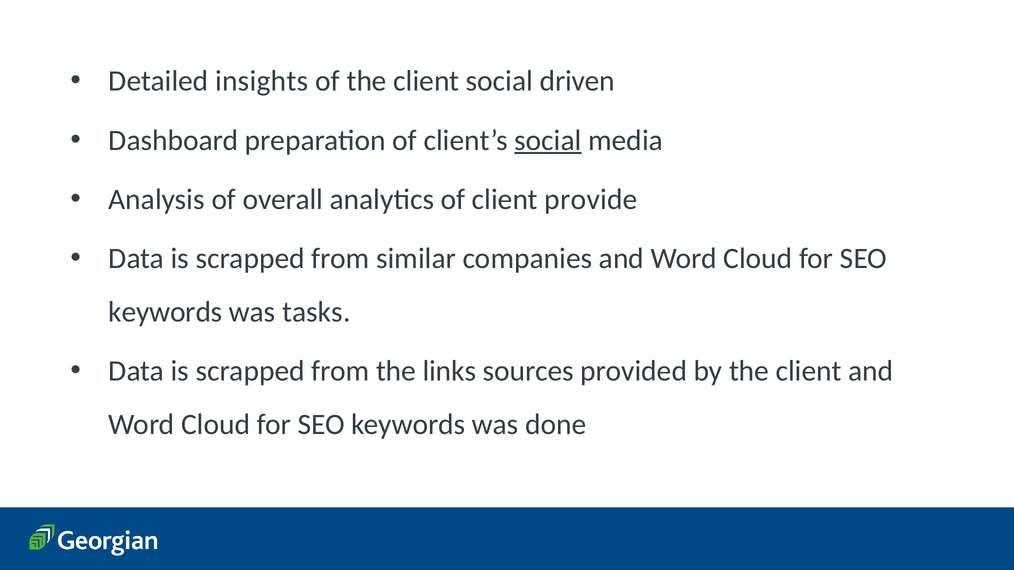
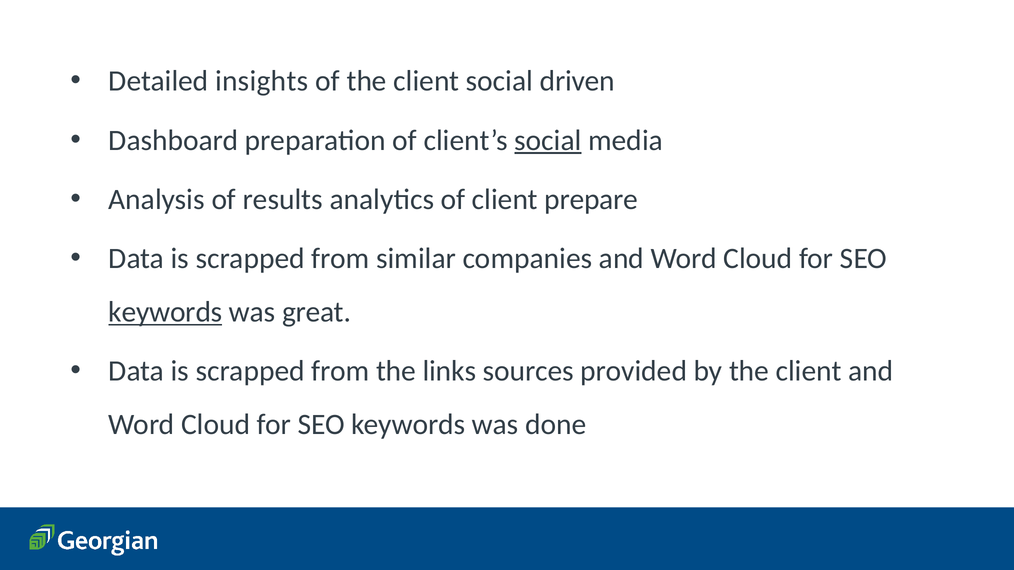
overall: overall -> results (283, 200)
provide: provide -> prepare (591, 200)
keywords underline: none -> present (165, 312)
tasks: tasks -> great (317, 312)
